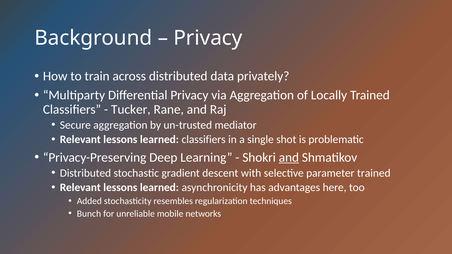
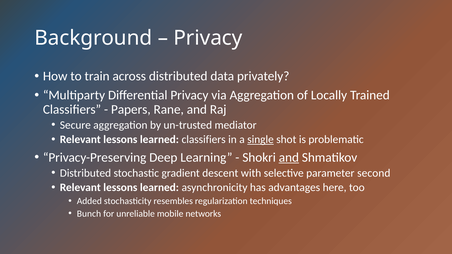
Tucker: Tucker -> Papers (131, 110)
single underline: none -> present (260, 140)
parameter trained: trained -> second (374, 173)
